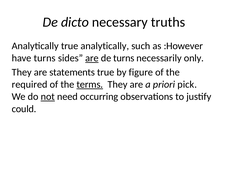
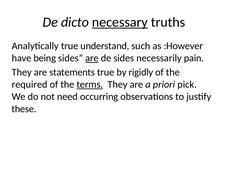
necessary underline: none -> present (120, 22)
true analytically: analytically -> understand (105, 46)
have turns: turns -> being (45, 58)
de turns: turns -> sides (124, 58)
only: only -> pain (194, 58)
figure: figure -> rigidly (141, 72)
not underline: present -> none (48, 97)
could: could -> these (24, 109)
